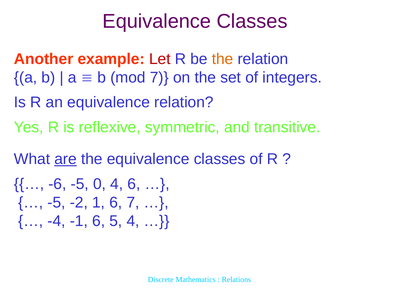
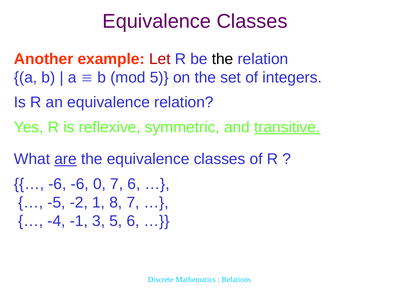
the colour: orange -> black (223, 59)
mod 7: 7 -> 5 (159, 78)
transitive underline: none -> present (287, 127)
-6 -5: -5 -> -6 (80, 184)
0 4: 4 -> 7 (117, 184)
1 6: 6 -> 8 (116, 203)
-1 6: 6 -> 3 (99, 221)
5 4: 4 -> 6 (133, 221)
